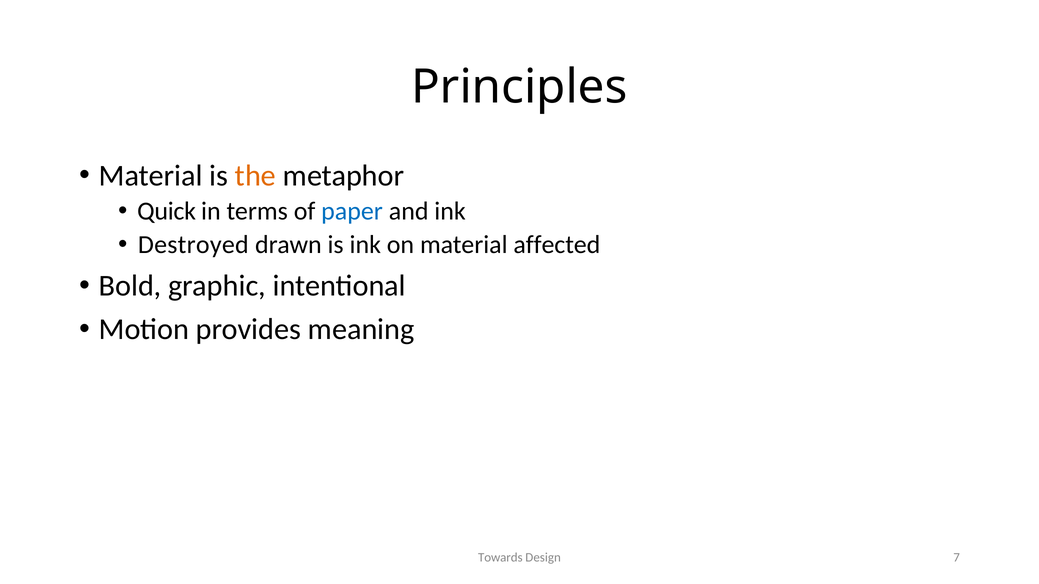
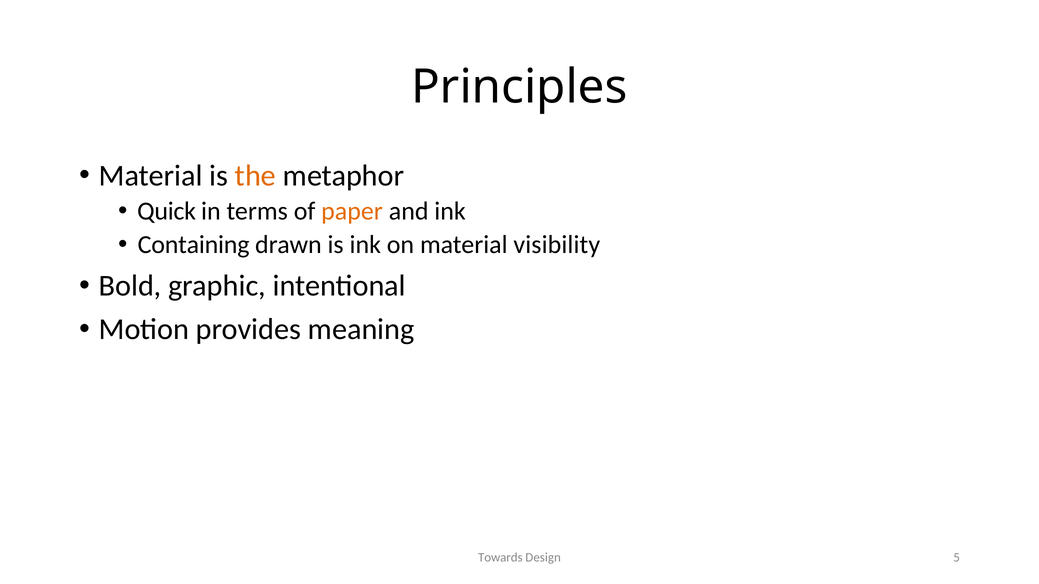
paper colour: blue -> orange (352, 211)
Destroyed: Destroyed -> Containing (194, 245)
affected: affected -> visibility (557, 245)
7: 7 -> 5 (957, 558)
